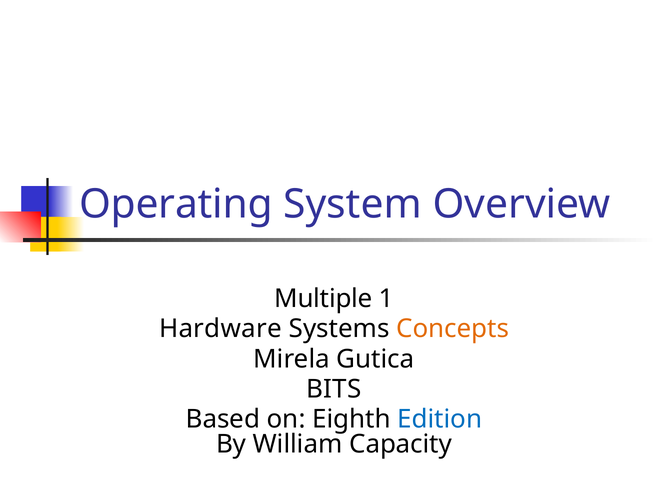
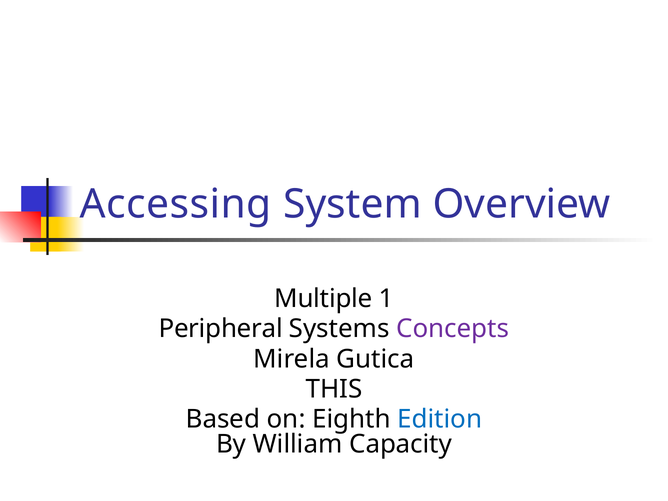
Operating: Operating -> Accessing (176, 204)
Hardware: Hardware -> Peripheral (221, 329)
Concepts colour: orange -> purple (453, 329)
BITS: BITS -> THIS (334, 389)
